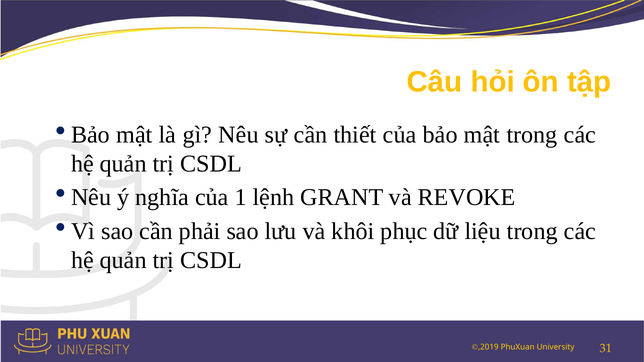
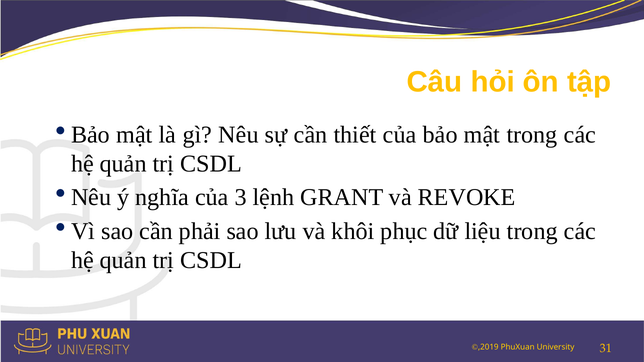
1: 1 -> 3 (241, 198)
